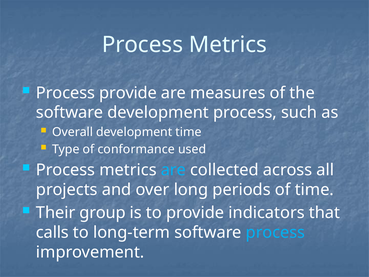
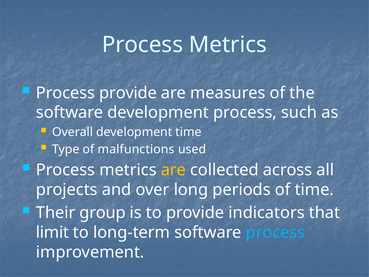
conformance: conformance -> malfunctions (136, 149)
are colour: light blue -> yellow (173, 170)
calls: calls -> limit (52, 232)
